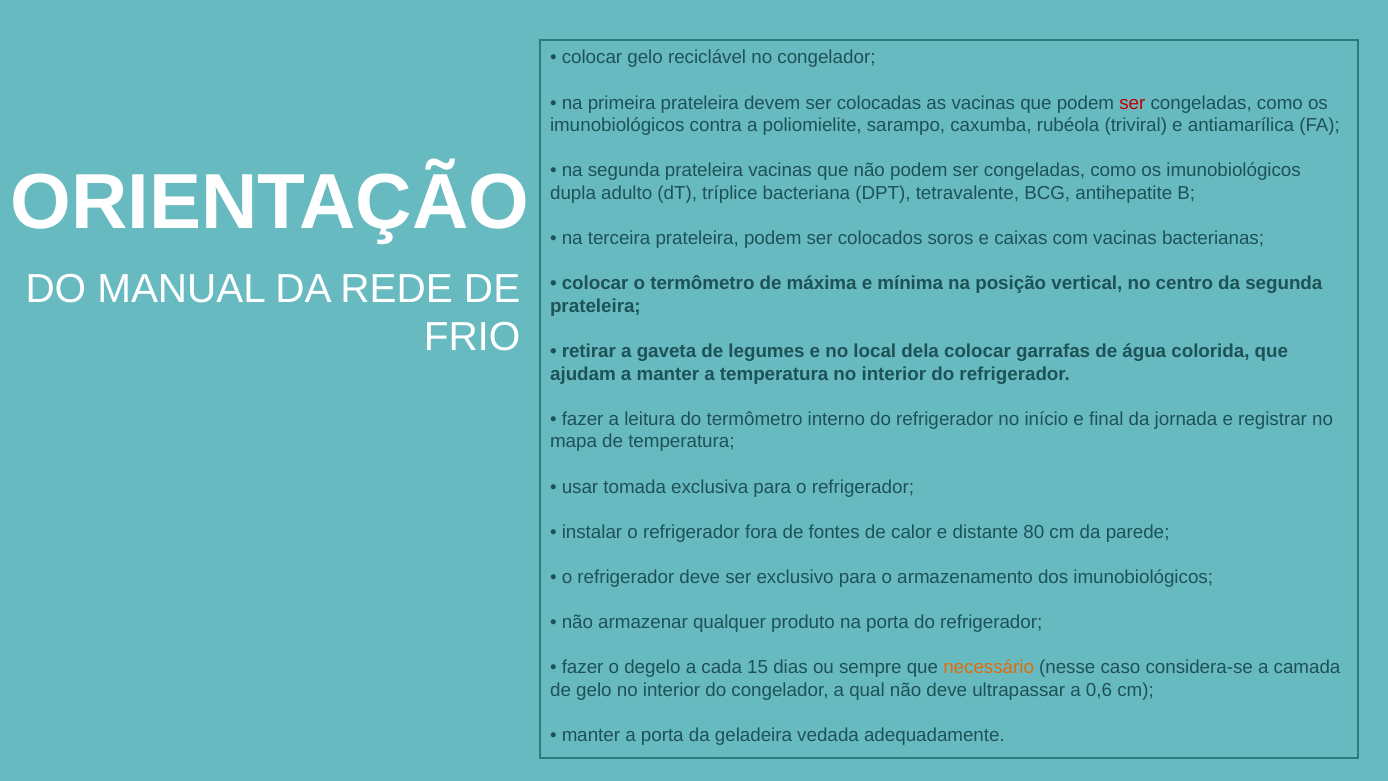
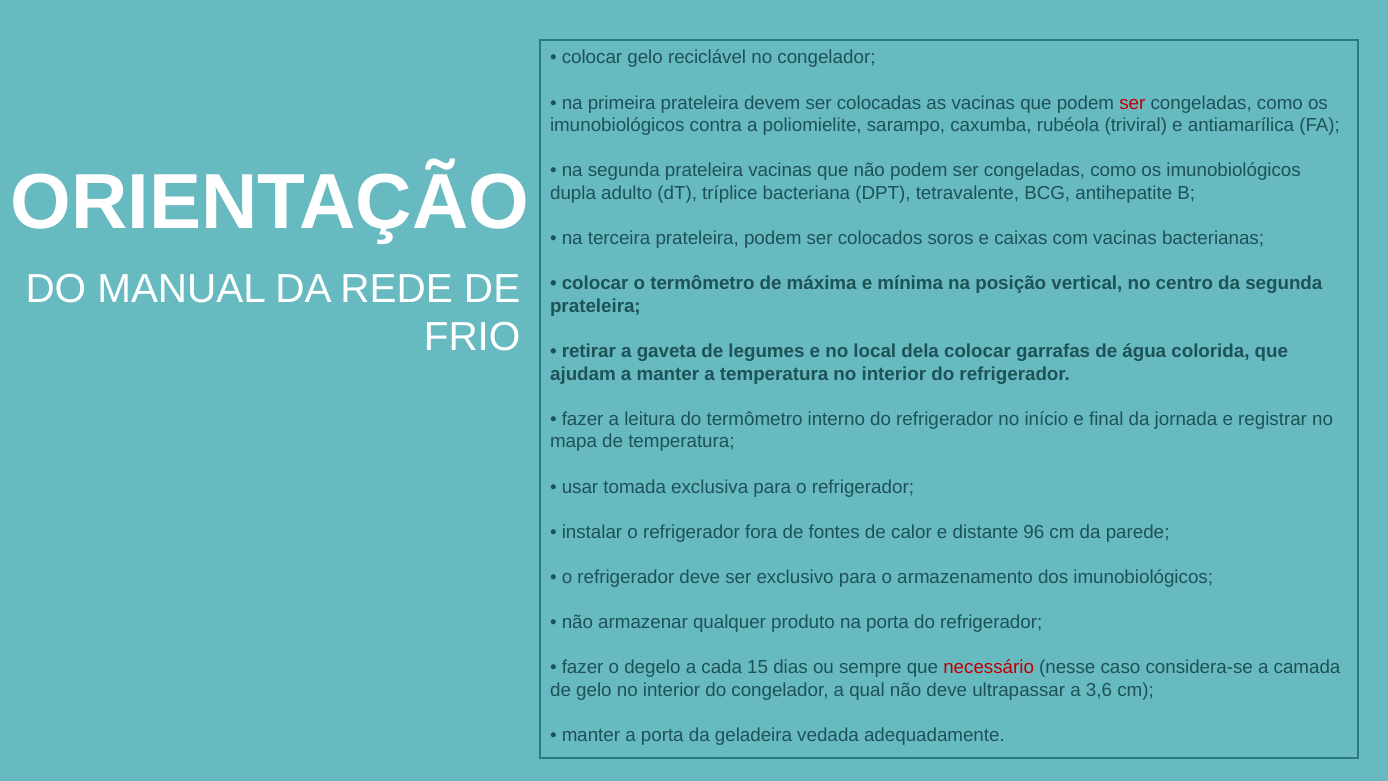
80: 80 -> 96 (1034, 532)
necessário colour: orange -> red (989, 667)
0,6: 0,6 -> 3,6 (1099, 690)
